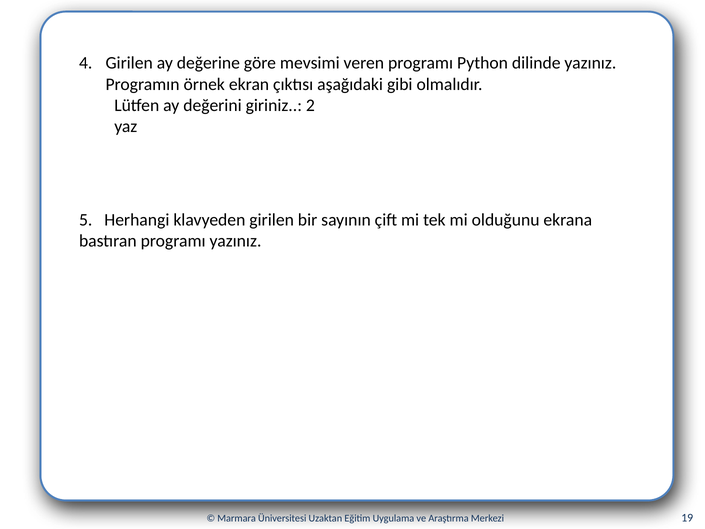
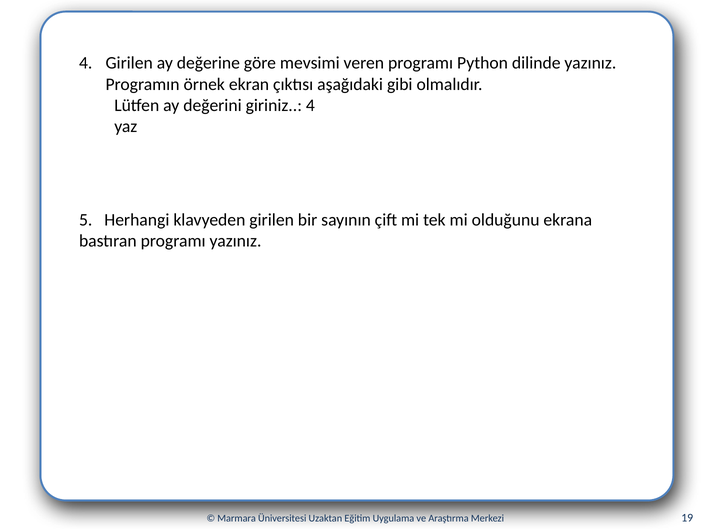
giriniz 2: 2 -> 4 (310, 105)
